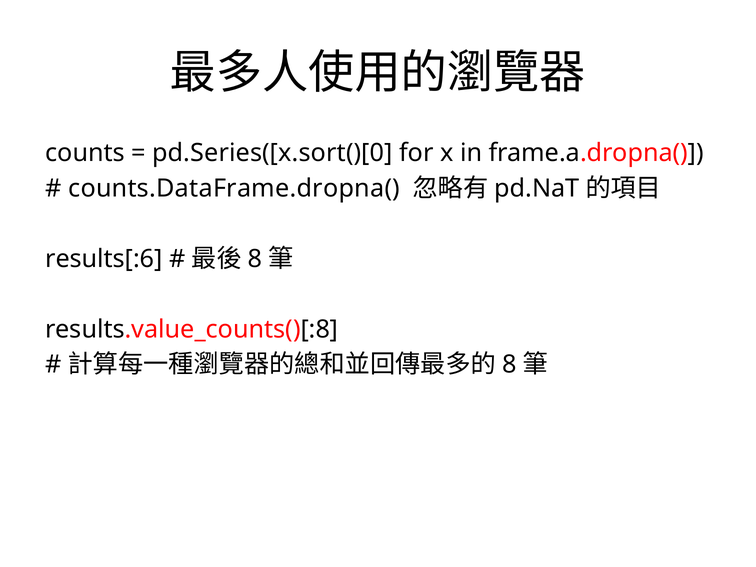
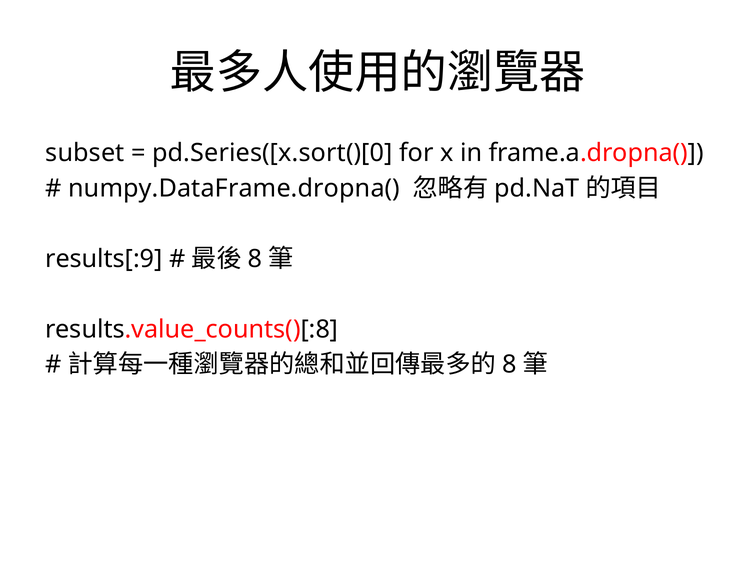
counts: counts -> subset (85, 153)
counts.DataFrame.dropna(: counts.DataFrame.dropna( -> numpy.DataFrame.dropna( (234, 188)
results[:6: results[:6 -> results[:9 (104, 259)
